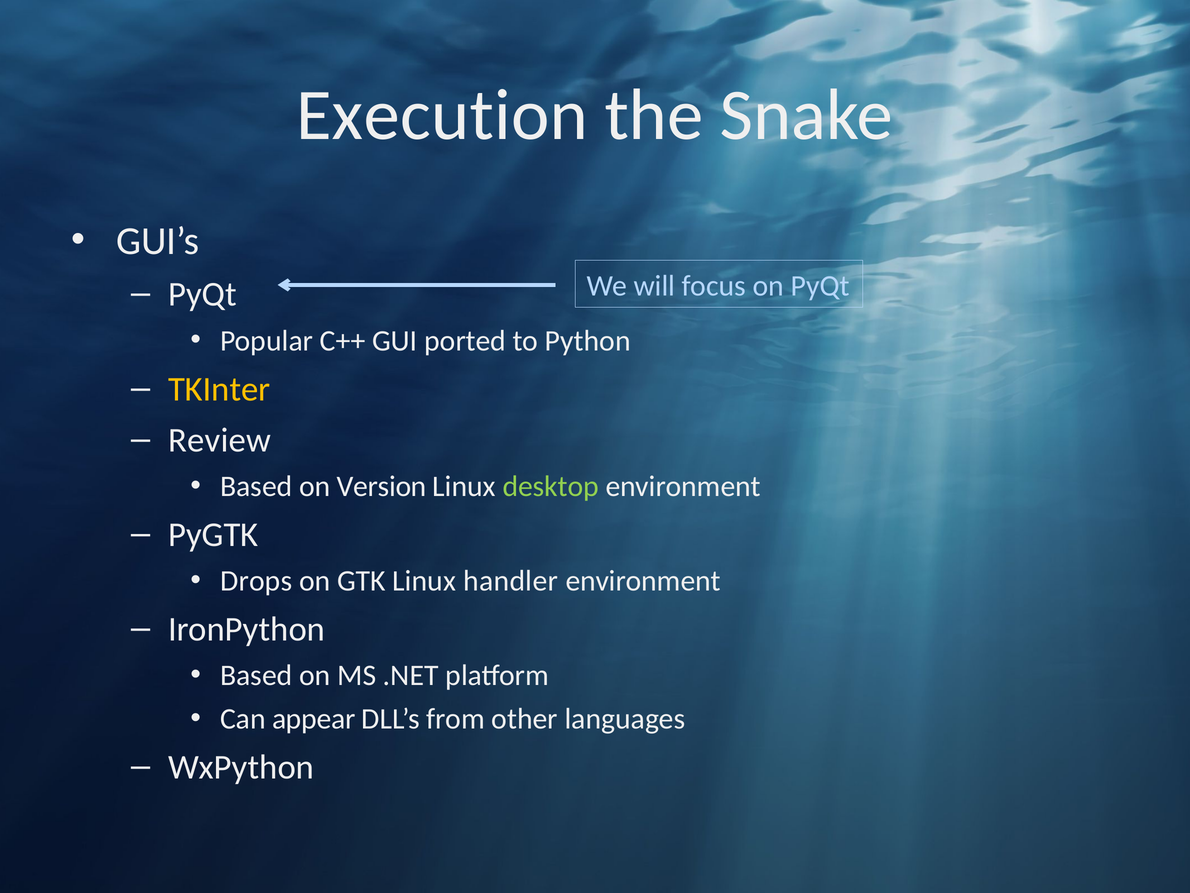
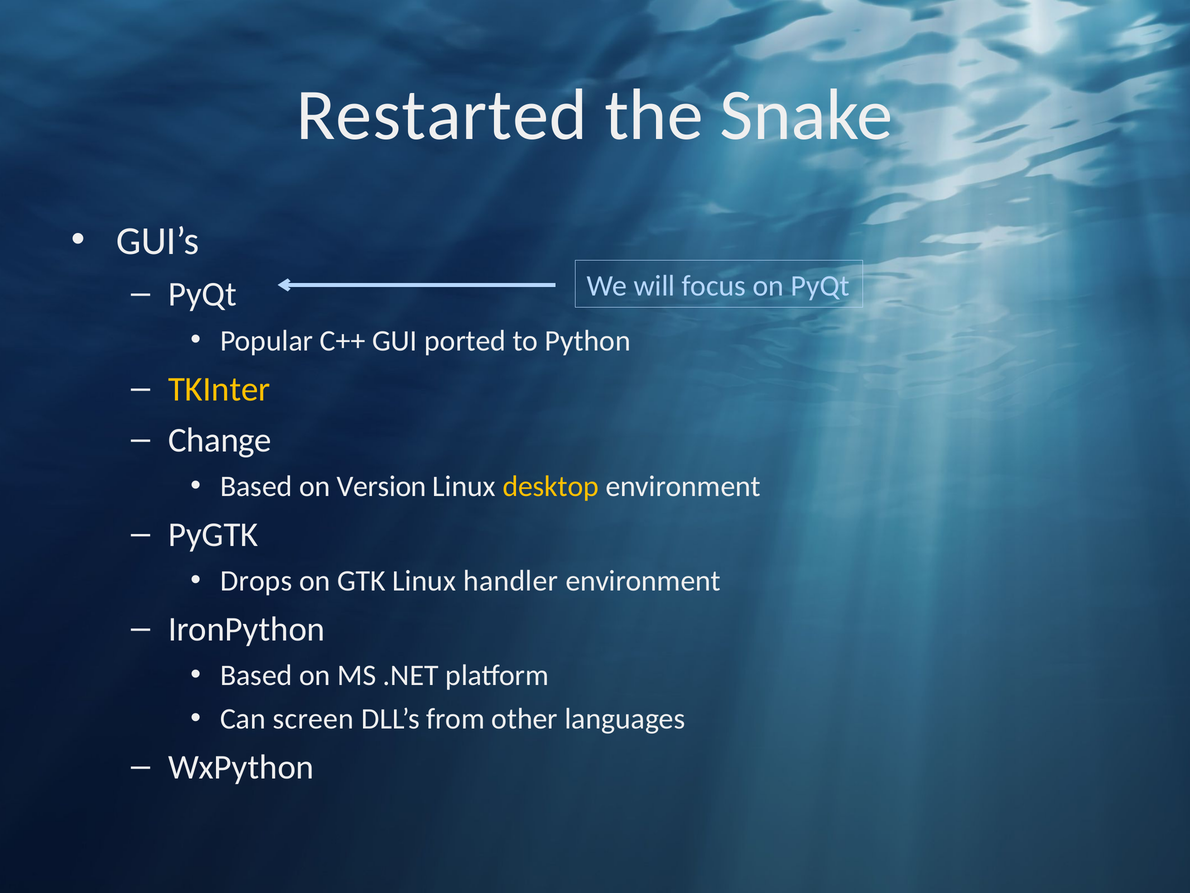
Execution: Execution -> Restarted (442, 115)
Review: Review -> Change (220, 440)
desktop colour: light green -> yellow (551, 486)
appear: appear -> screen (313, 719)
